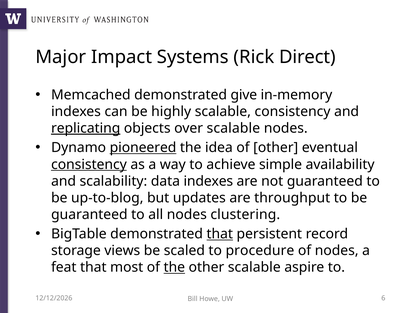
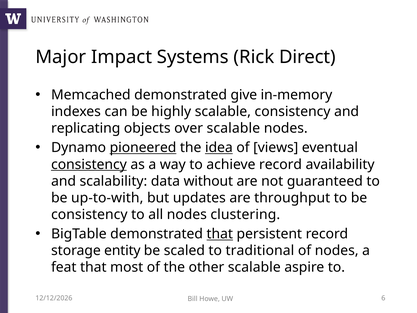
replicating underline: present -> none (86, 128)
idea underline: none -> present (219, 148)
of other: other -> views (276, 148)
achieve simple: simple -> record (281, 164)
data indexes: indexes -> without (208, 181)
up-to-blog: up-to-blog -> up-to-with (107, 198)
guaranteed: guaranteed -> consistency (89, 214)
views: views -> entity (122, 250)
procedure: procedure -> traditional (260, 250)
the underline: present -> none (174, 267)
